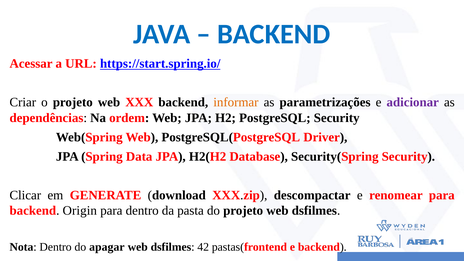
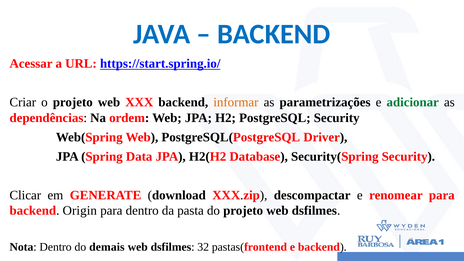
adicionar colour: purple -> green (413, 102)
apagar: apagar -> demais (107, 247)
42: 42 -> 32 (203, 247)
